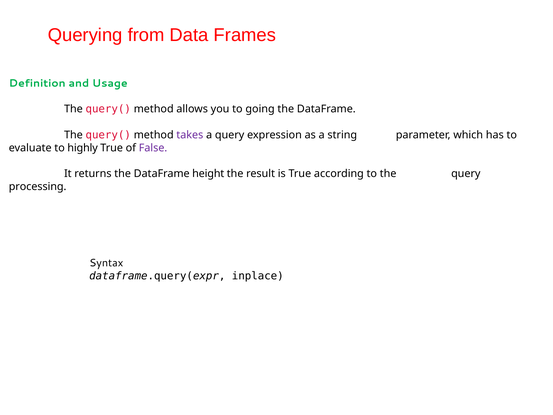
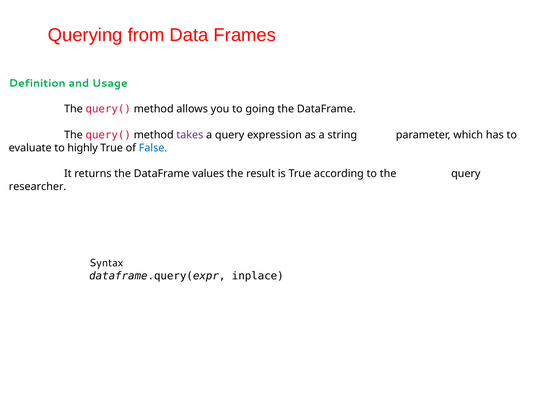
False colour: purple -> blue (153, 148)
height: height -> values (208, 174)
processing: processing -> researcher (38, 186)
